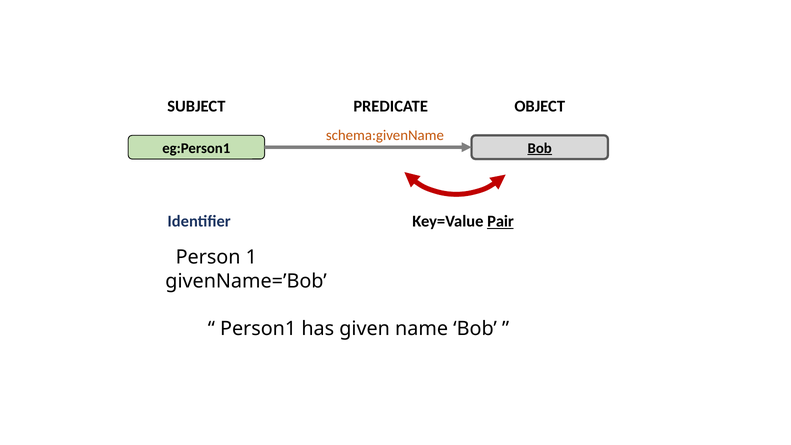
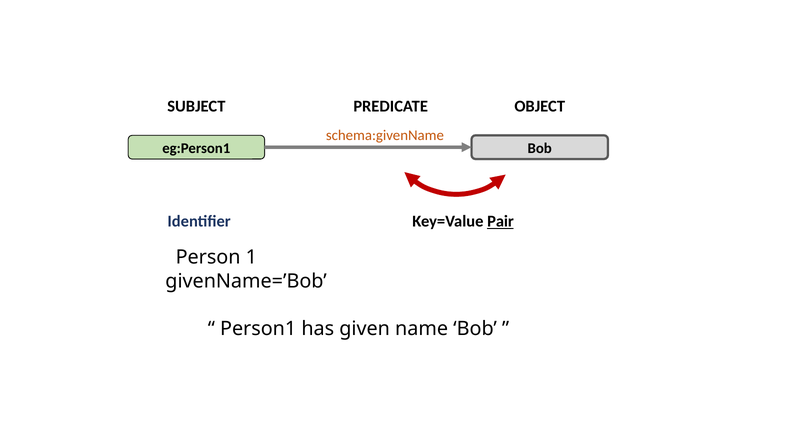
Bob underline: present -> none (540, 148)
